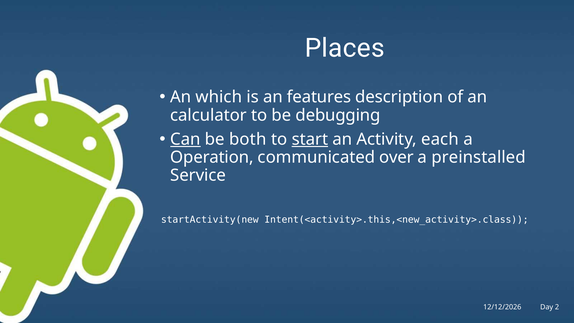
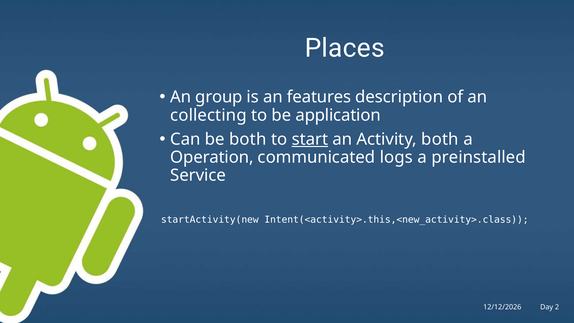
which: which -> group (219, 97)
calculator: calculator -> collecting (208, 115)
debugging: debugging -> application (338, 115)
Can underline: present -> none (185, 139)
Activity each: each -> both (440, 139)
over: over -> logs (396, 157)
